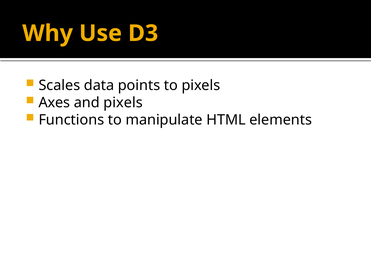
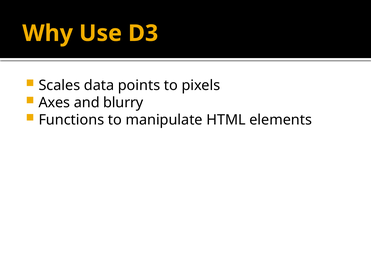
and pixels: pixels -> blurry (123, 103)
